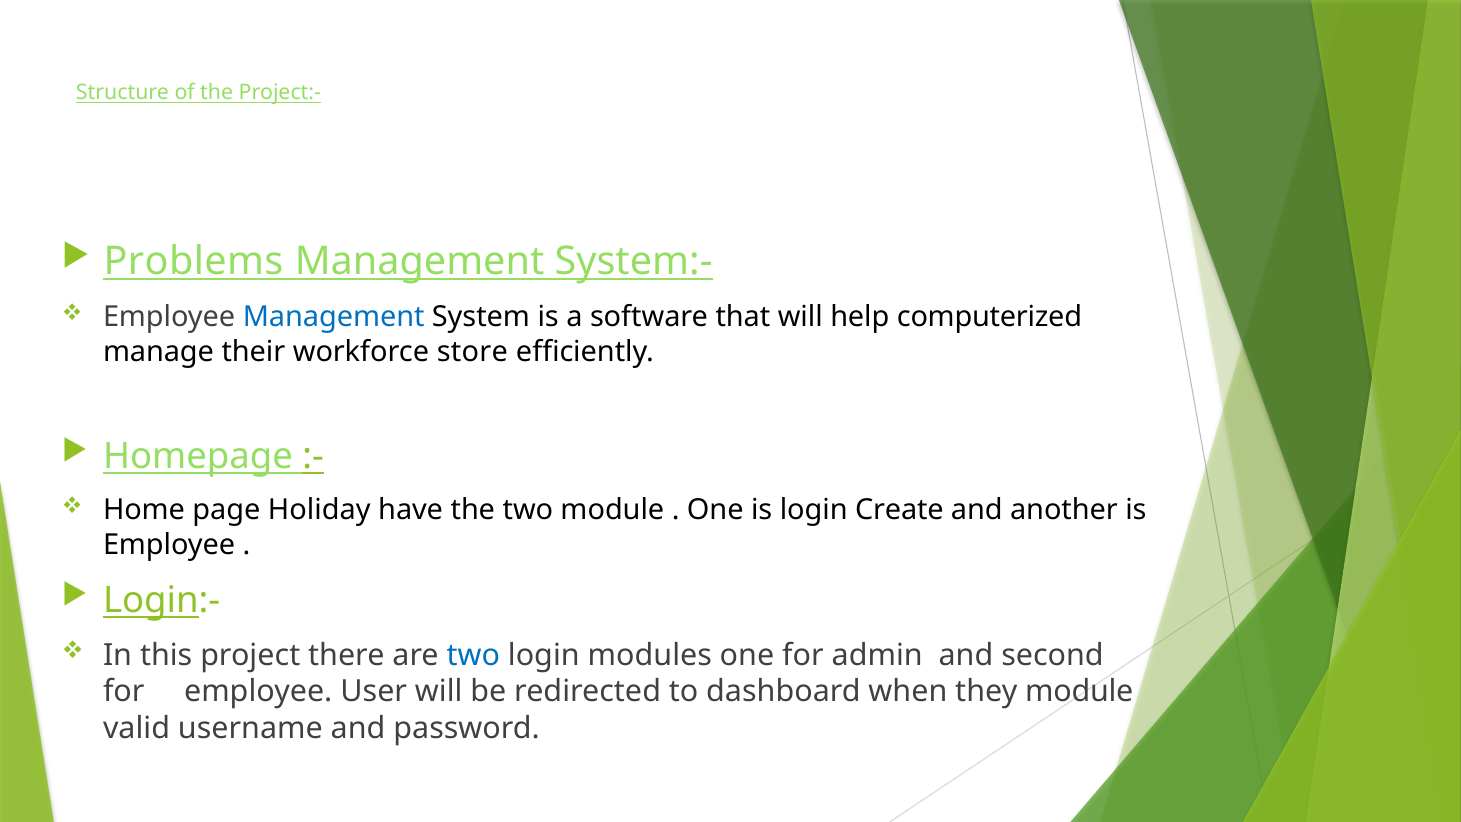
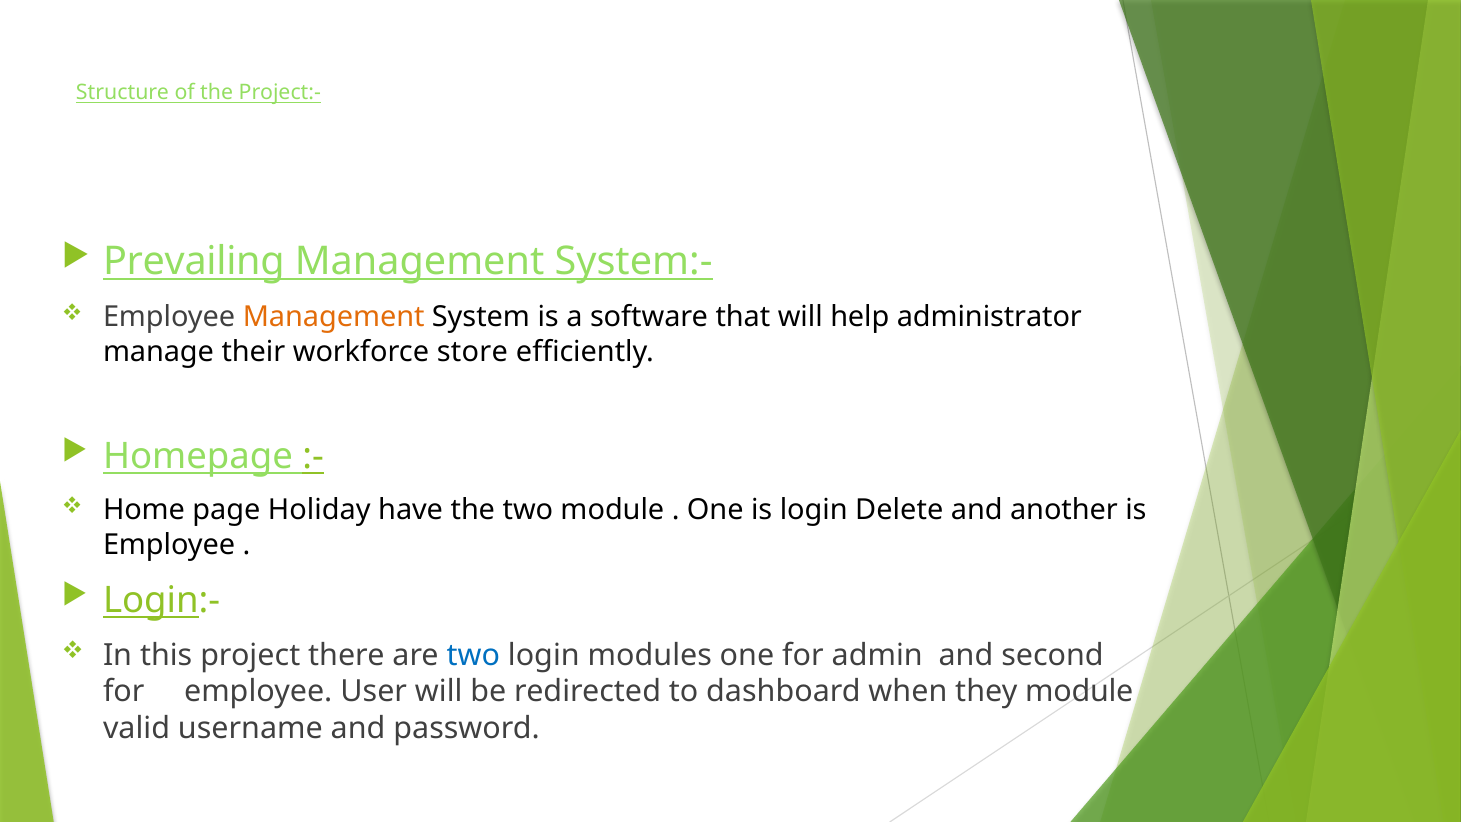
Problems: Problems -> Prevailing (194, 261)
Management colour: blue -> orange (334, 317)
computerized: computerized -> administrator (989, 317)
Create: Create -> Delete (899, 510)
